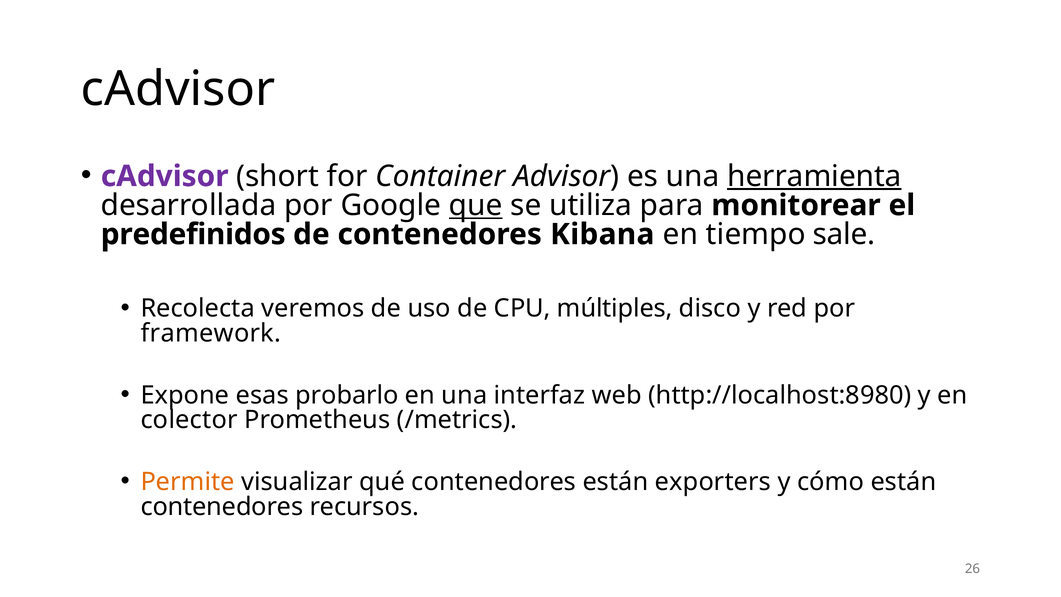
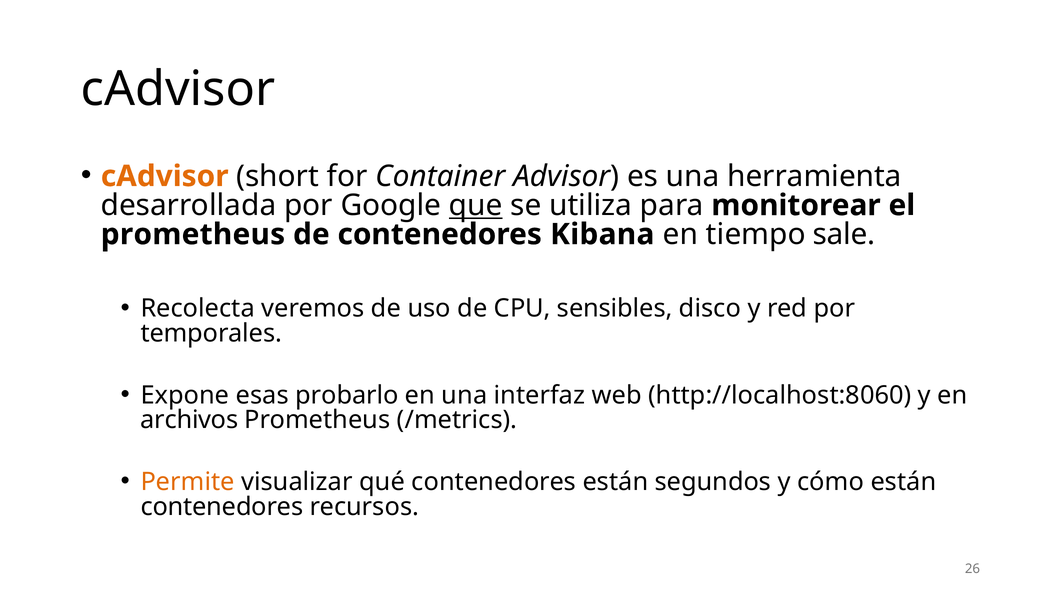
cAdvisor colour: purple -> orange (165, 176)
herramienta underline: present -> none (814, 176)
predefinidos: predefinidos -> prometheus (193, 234)
múltiples: múltiples -> sensibles (615, 308)
framework: framework -> temporales (211, 333)
http://localhost:8980: http://localhost:8980 -> http://localhost:8060 (780, 395)
colector: colector -> archivos (189, 420)
exporters: exporters -> segundos (713, 482)
